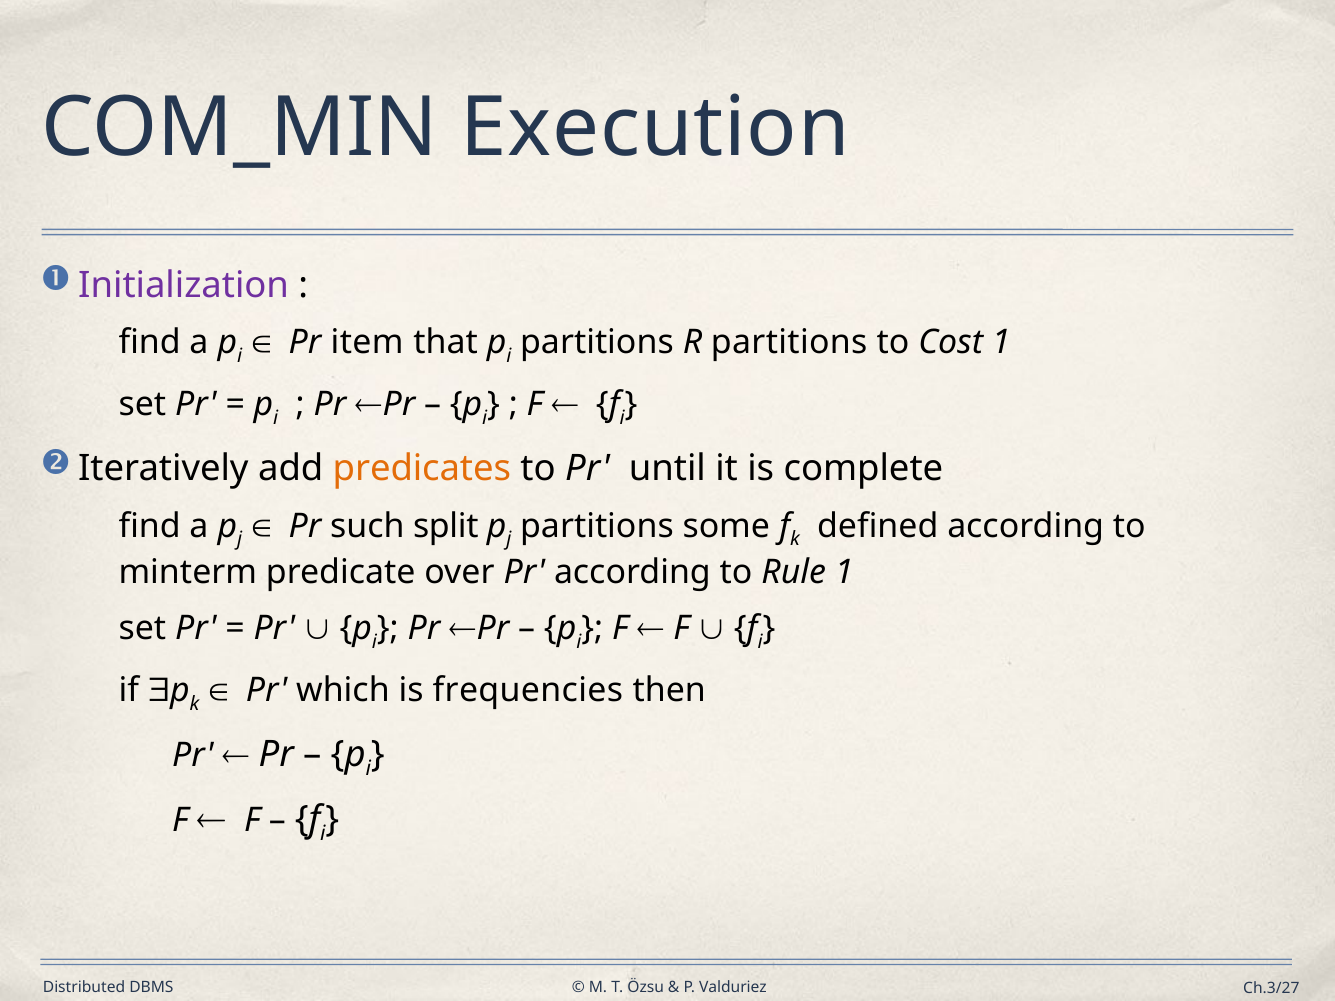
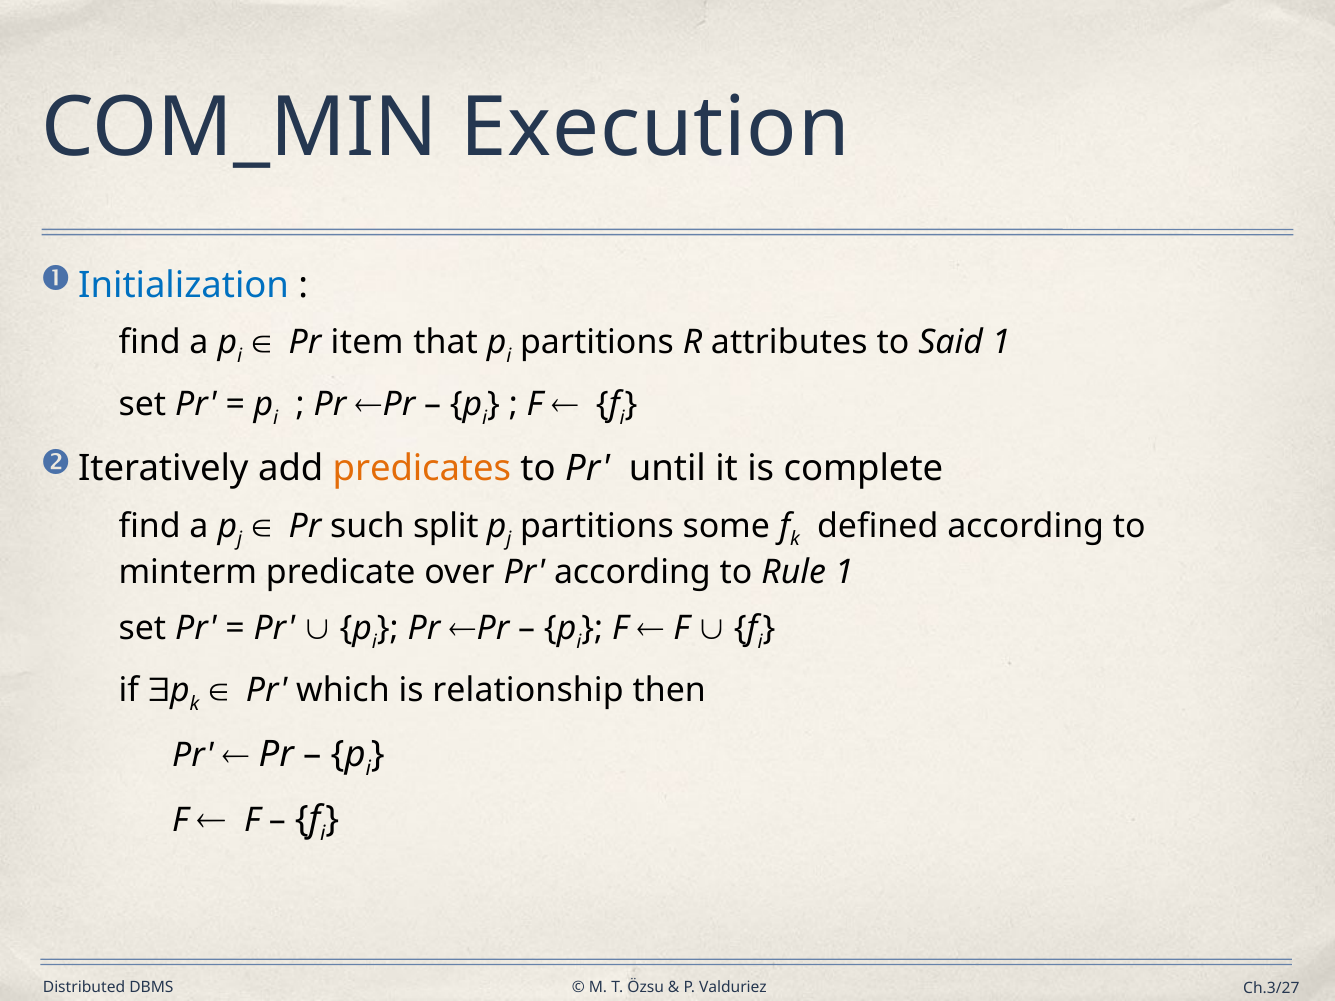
Initialization colour: purple -> blue (184, 285)
R partitions: partitions -> attributes (789, 343)
Cost: Cost -> Said (951, 343)
frequencies: frequencies -> relationship (528, 691)
